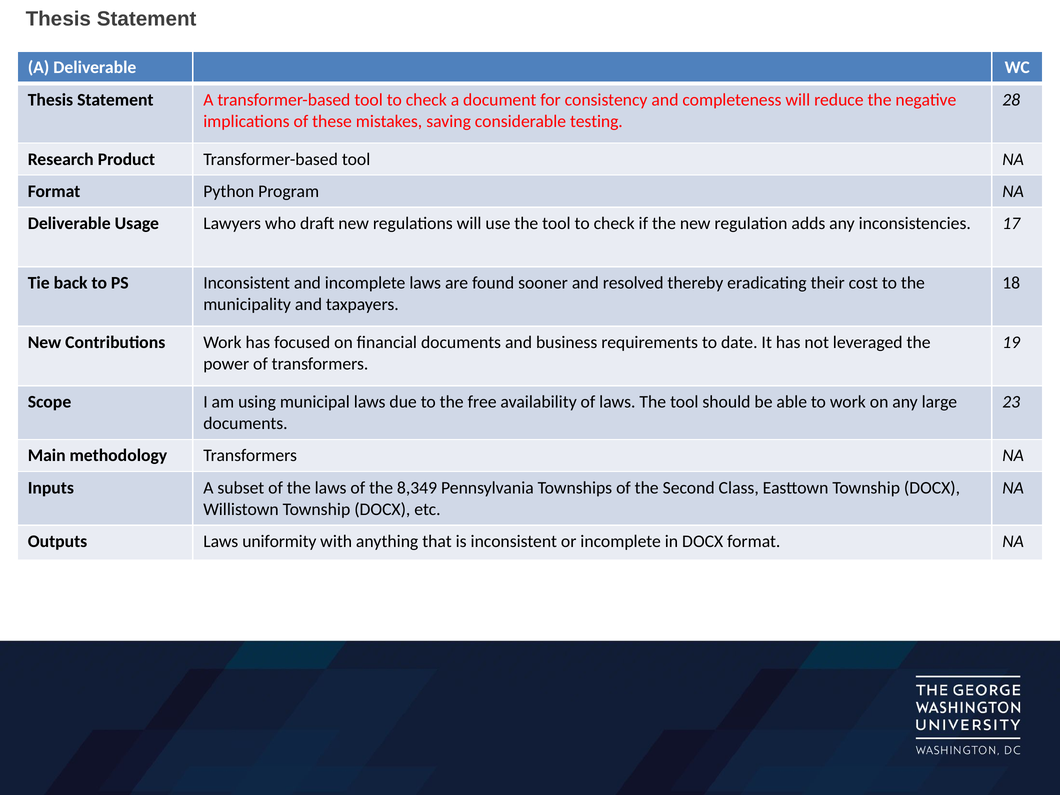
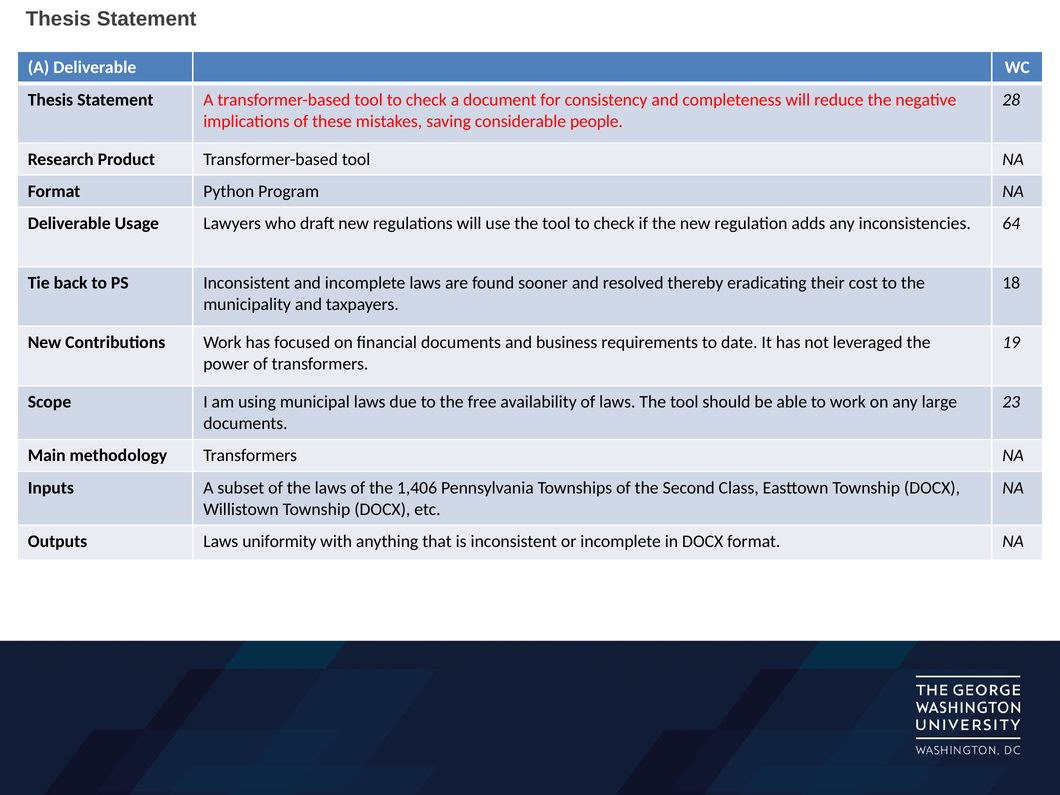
testing: testing -> people (596, 121)
17: 17 -> 64 (1011, 224)
8,349: 8,349 -> 1,406 (417, 488)
